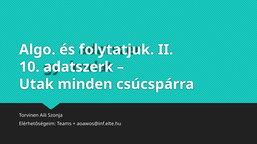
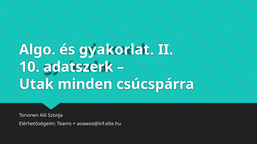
folytatjuk: folytatjuk -> gyakorlat (116, 50)
